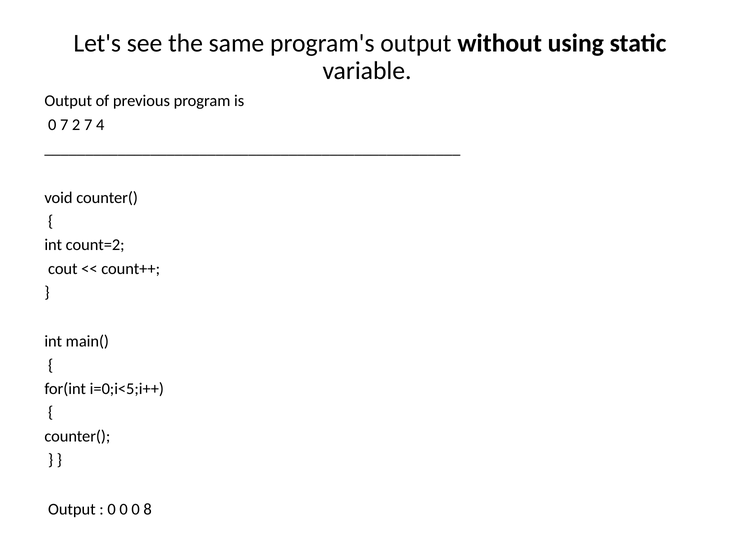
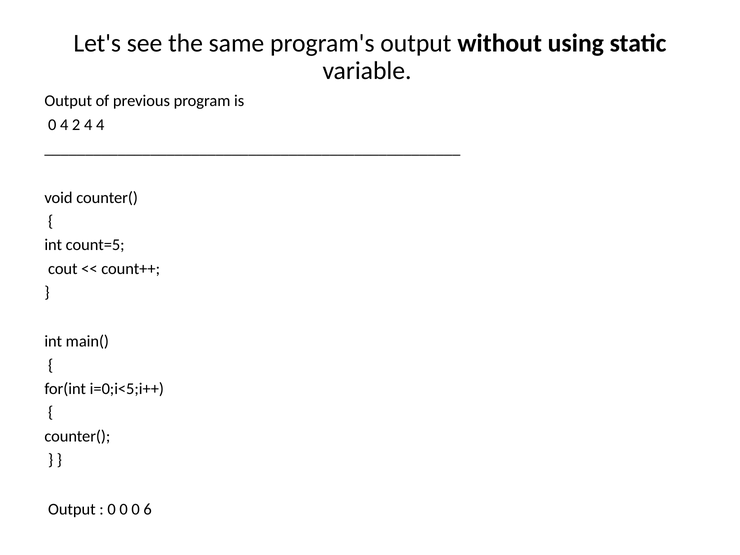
0 7: 7 -> 4 (64, 125)
2 7: 7 -> 4 (88, 125)
count=2: count=2 -> count=5 (95, 245)
8: 8 -> 6 (148, 509)
